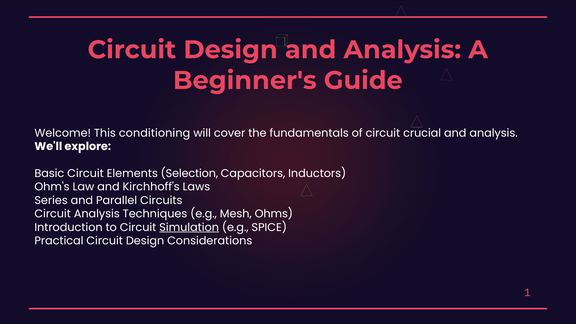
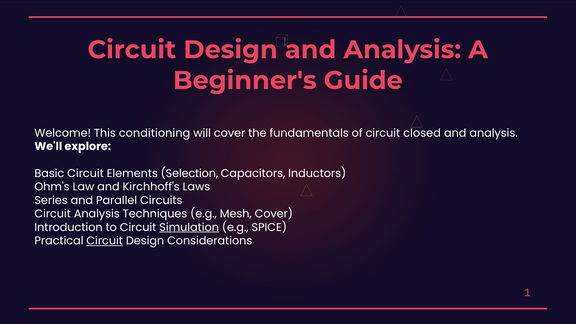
crucial: crucial -> closed (422, 133)
Mesh Ohms: Ohms -> Cover (274, 214)
Circuit underline: none -> present (105, 241)
